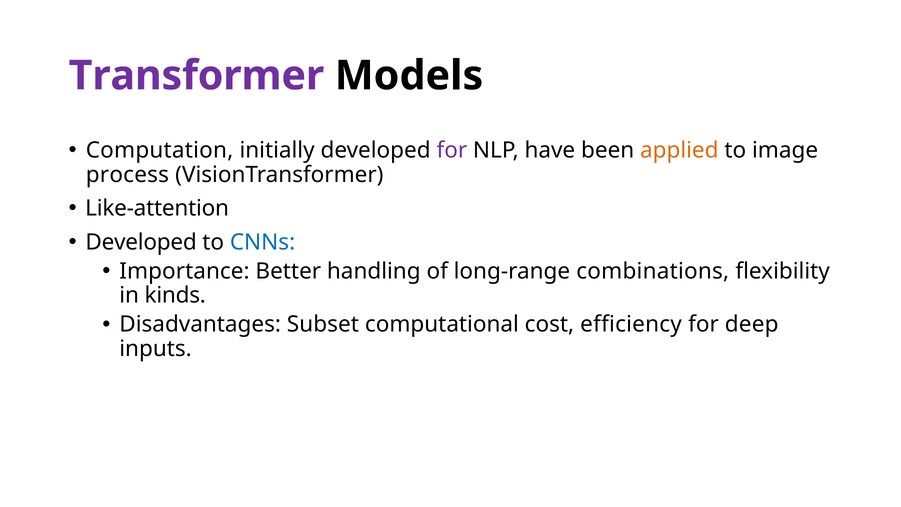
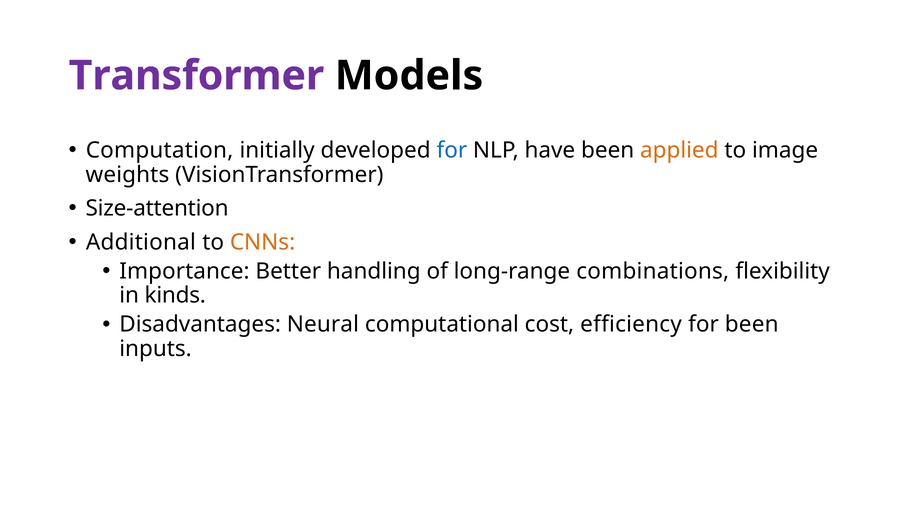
for colour: purple -> blue (452, 150)
process: process -> weights (127, 175)
Like-attention: Like-attention -> Size-attention (157, 208)
Developed: Developed -> Additional (141, 242)
CNNs colour: blue -> orange (263, 242)
Subset: Subset -> Neural (323, 324)
for deep: deep -> been (752, 324)
